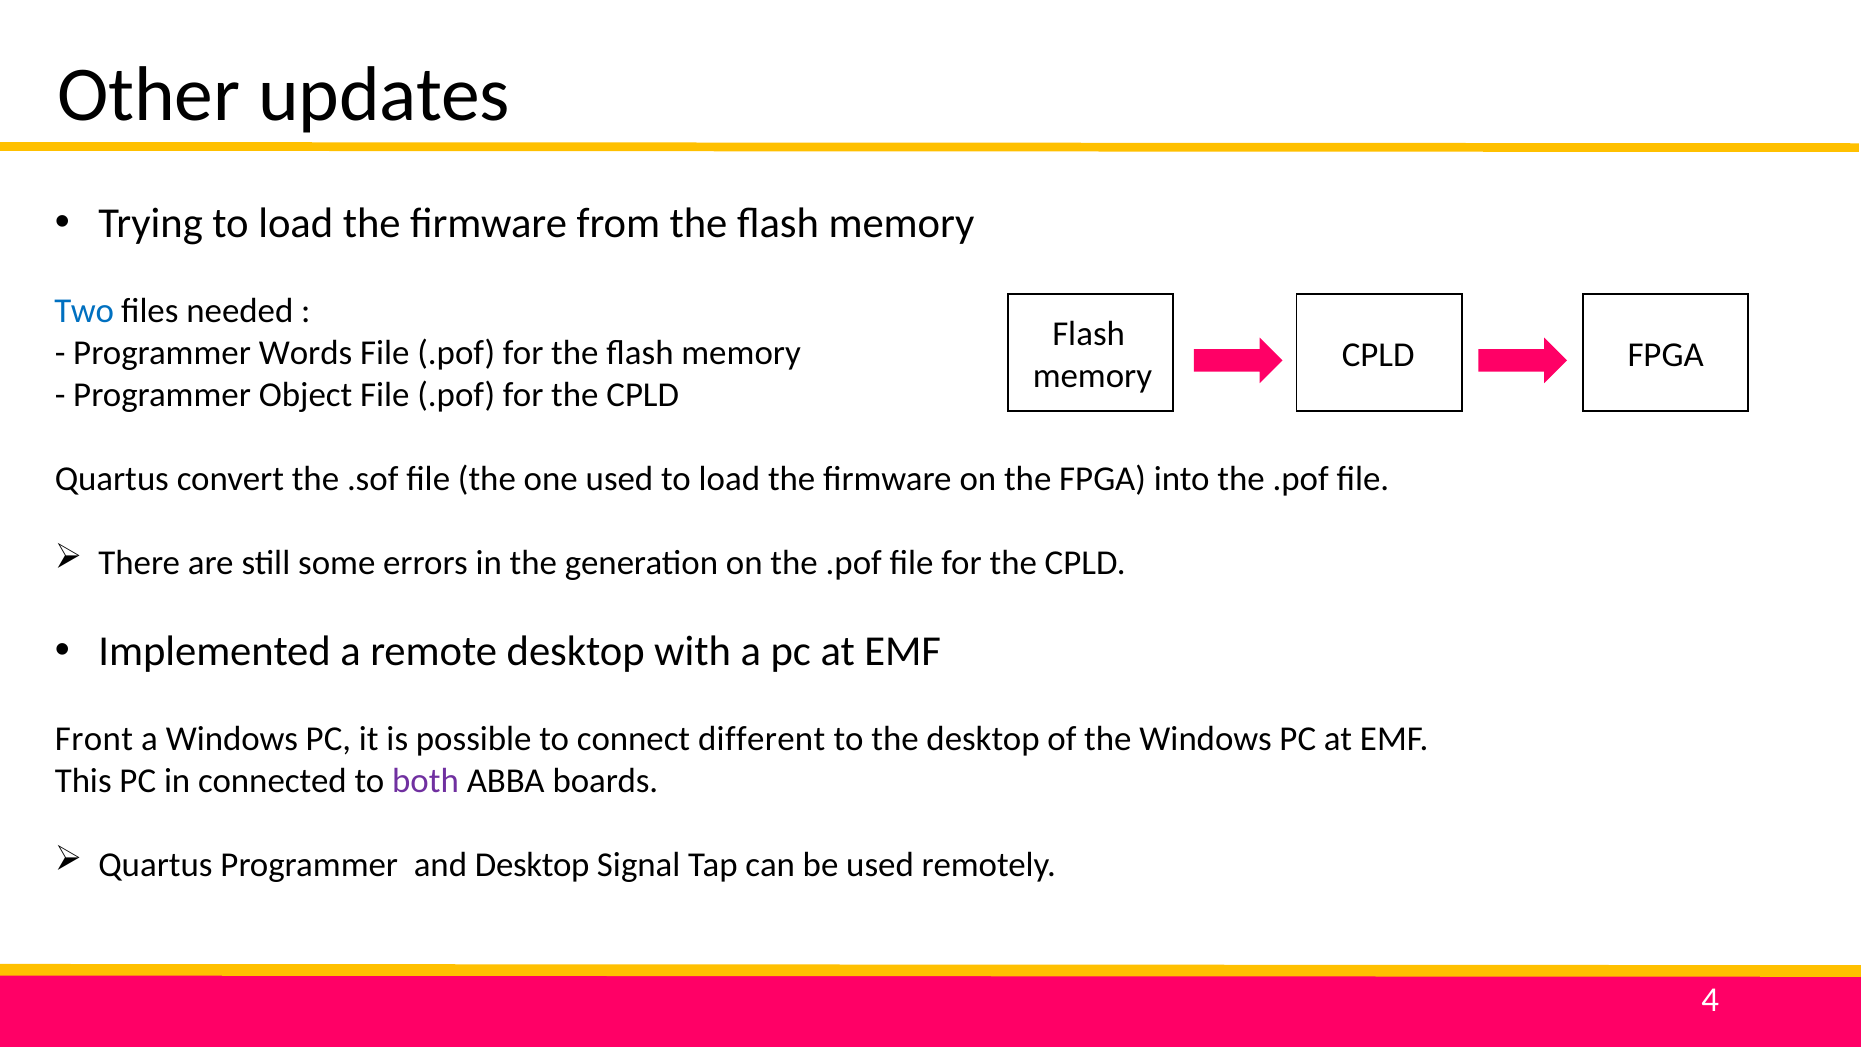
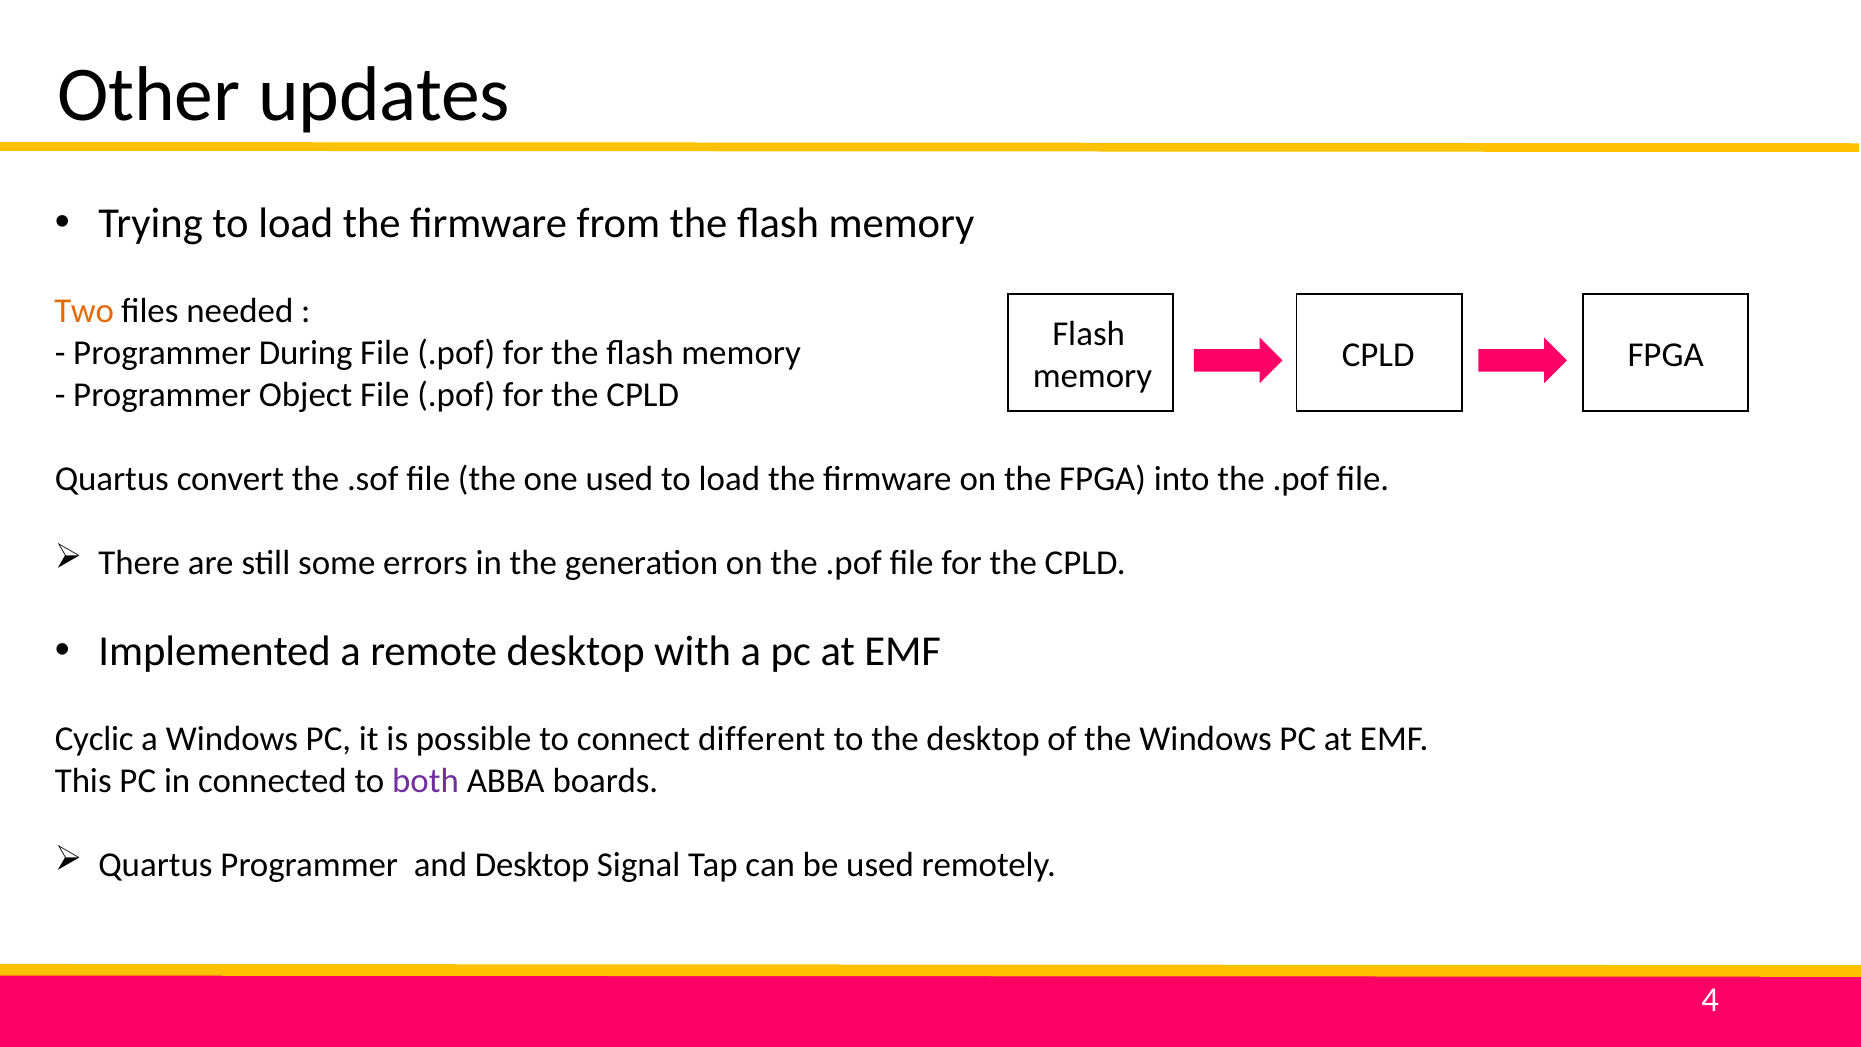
Two colour: blue -> orange (84, 311)
Words: Words -> During (306, 353)
Front: Front -> Cyclic (94, 739)
